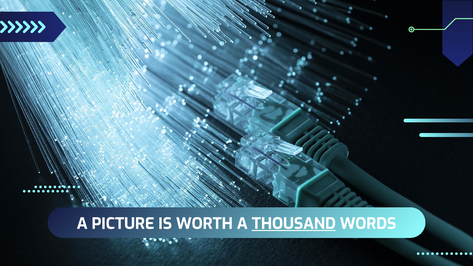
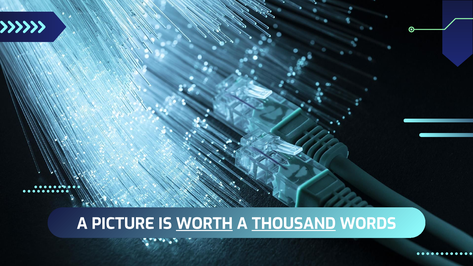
WORTH underline: none -> present (204, 224)
